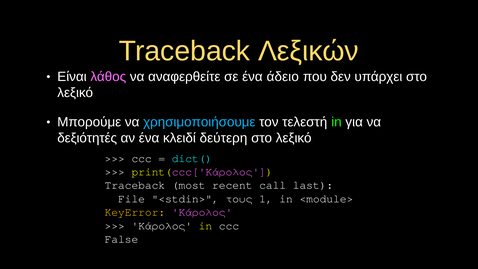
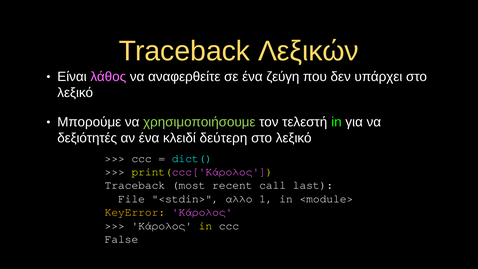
άδειο: άδειο -> ζεύγη (283, 77)
χρησιμοποιήσουμε colour: light blue -> light green (199, 122)
τους: τους -> άλλο (239, 199)
